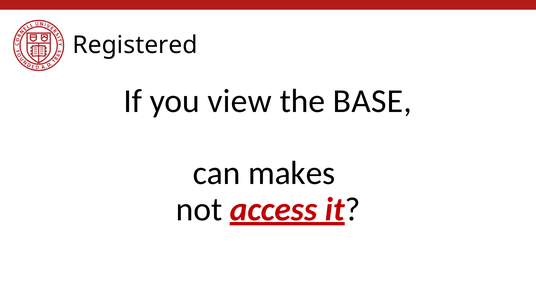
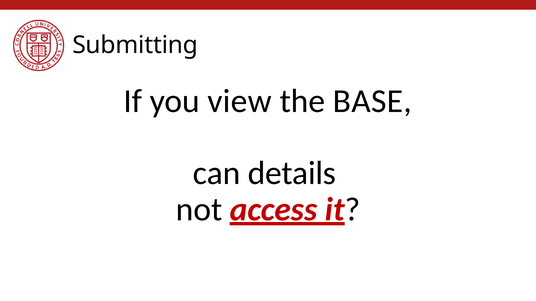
Registered: Registered -> Submitting (135, 45)
makes: makes -> details (292, 173)
